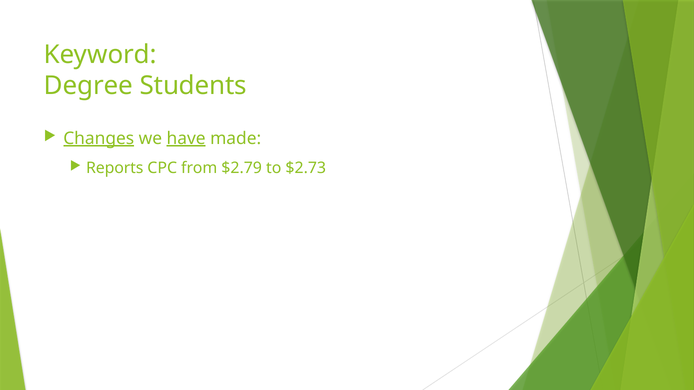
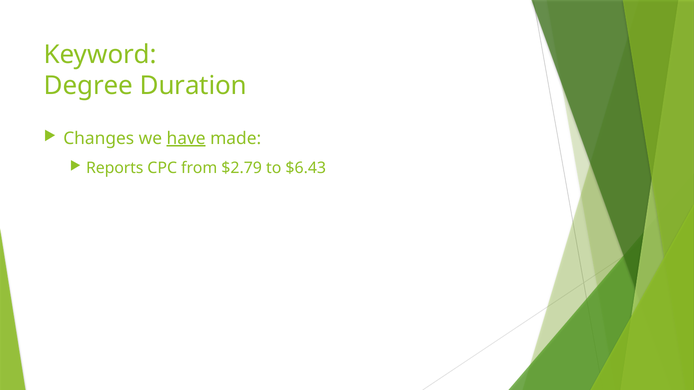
Students: Students -> Duration (193, 86)
Changes underline: present -> none (99, 138)
$2.73: $2.73 -> $6.43 (306, 168)
